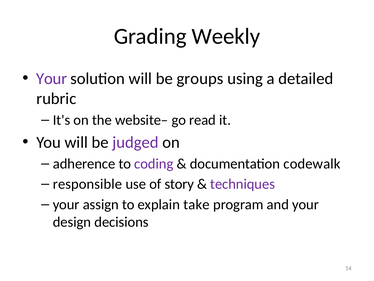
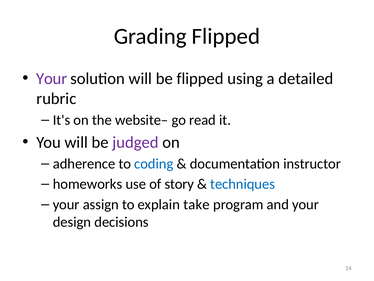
Grading Weekly: Weekly -> Flipped (226, 36)
be groups: groups -> flipped (200, 78)
coding colour: purple -> blue (154, 164)
codewalk: codewalk -> instructor (312, 164)
responsible: responsible -> homeworks (88, 184)
techniques colour: purple -> blue (243, 184)
